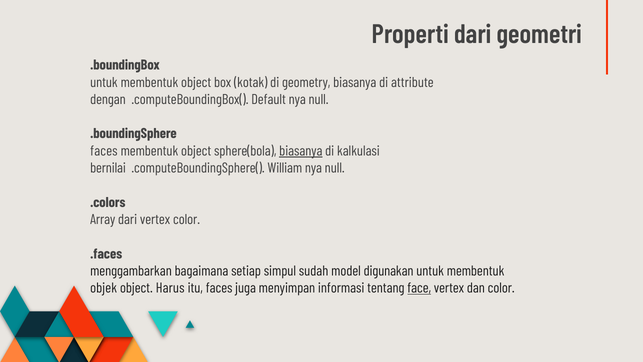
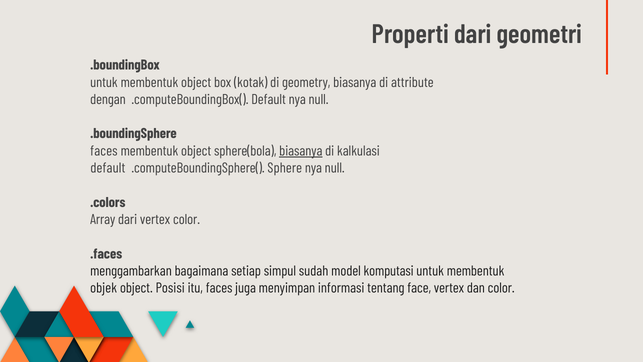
bernilai: bernilai -> default (108, 168)
William: William -> Sphere (285, 168)
digunakan: digunakan -> komputasi (389, 271)
Harus: Harus -> Posisi (170, 288)
face underline: present -> none (419, 288)
